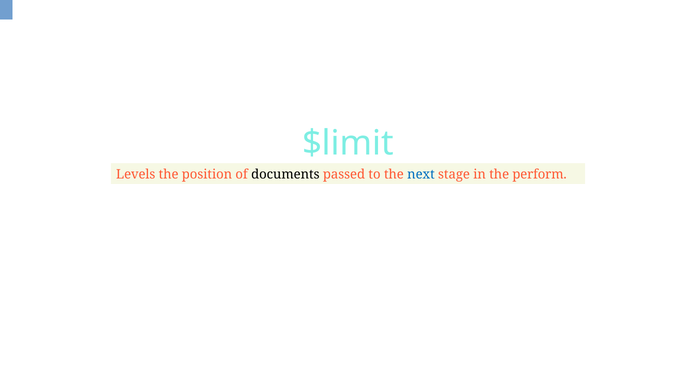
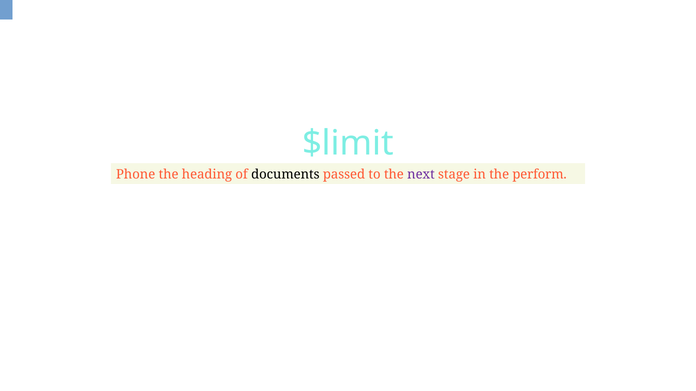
Levels: Levels -> Phone (136, 175)
position: position -> heading (207, 175)
next colour: blue -> purple (421, 175)
